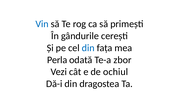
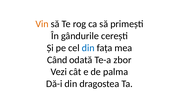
Vin colour: blue -> orange (42, 24)
Perla: Perla -> Când (57, 60)
ochiul: ochiul -> palma (116, 72)
